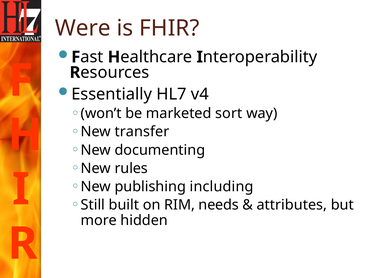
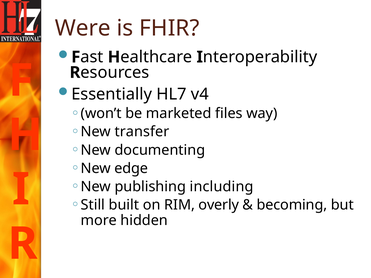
sort: sort -> files (229, 114)
rules: rules -> edge (131, 168)
needs: needs -> overly (219, 205)
attributes: attributes -> becoming (292, 205)
